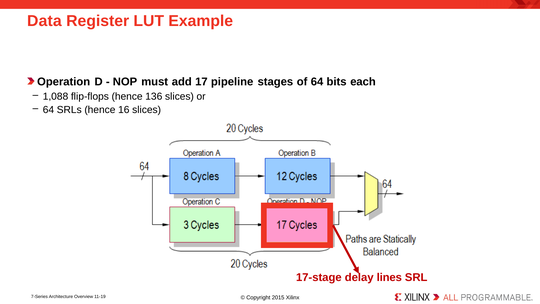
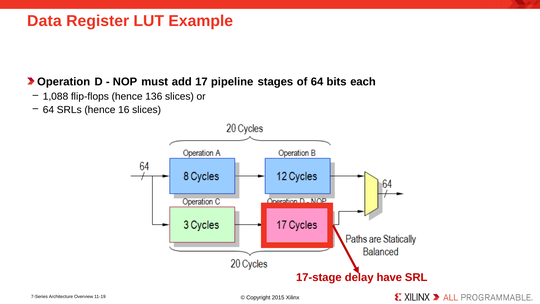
lines: lines -> have (389, 277)
